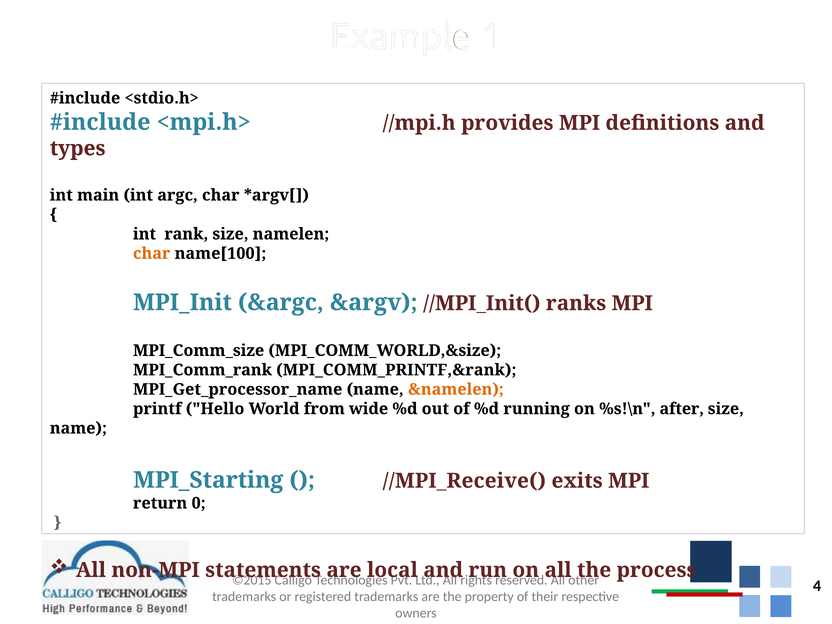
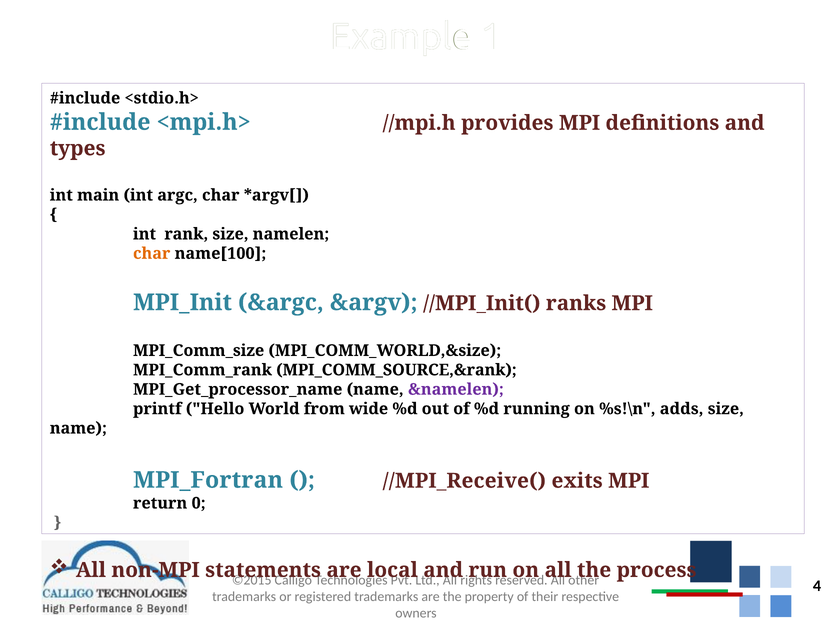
MPI_COMM_PRINTF,&rank: MPI_COMM_PRINTF,&rank -> MPI_COMM_SOURCE,&rank (396, 370)
&namelen colour: orange -> purple (456, 389)
after: after -> adds (682, 409)
MPI_Starting: MPI_Starting -> MPI_Fortran (208, 480)
